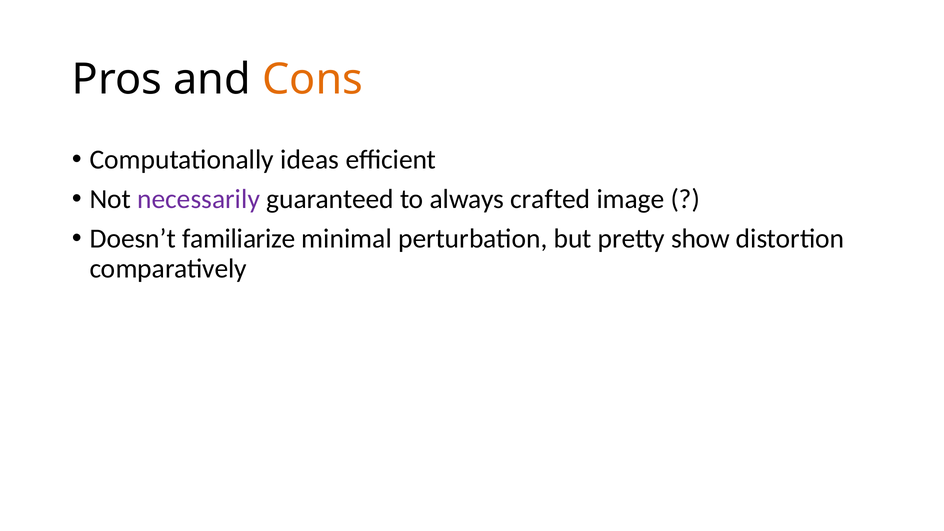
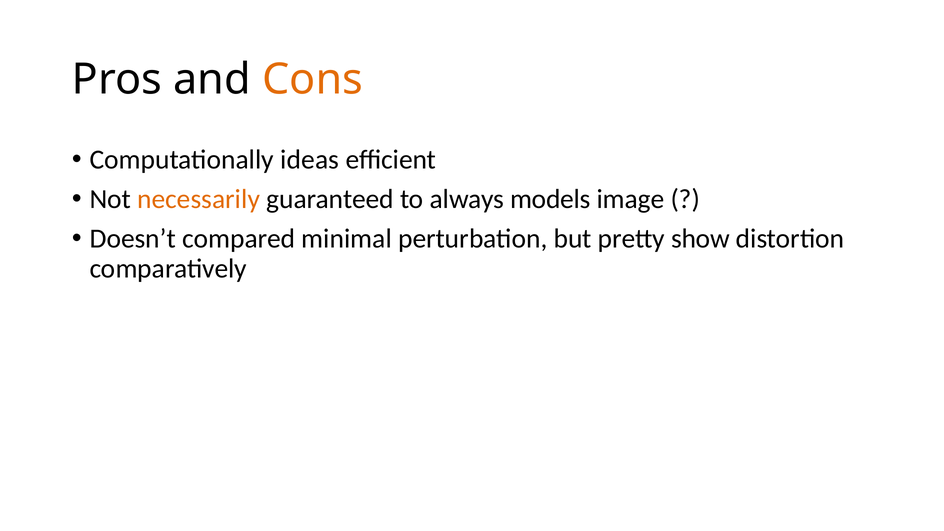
necessarily colour: purple -> orange (199, 199)
crafted: crafted -> models (550, 199)
familiarize: familiarize -> compared (239, 239)
